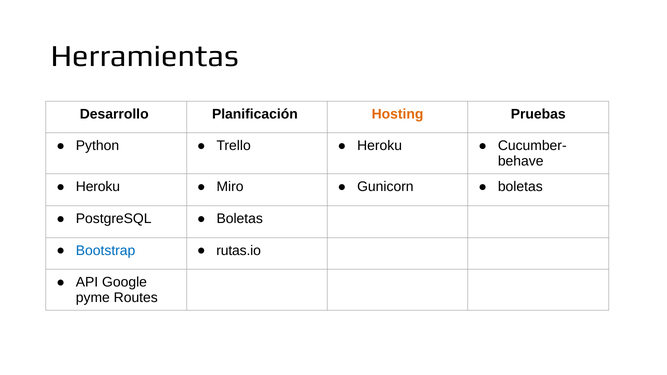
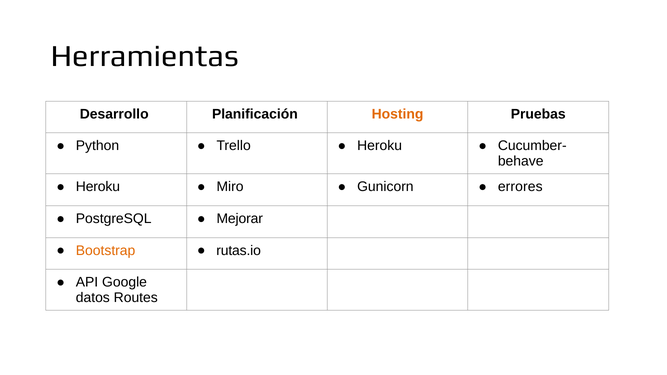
boletas: boletas -> errores (520, 187)
Boletas: Boletas -> Mejorar (240, 219)
Bootstrap colour: blue -> orange (106, 251)
pyme: pyme -> datos (93, 298)
